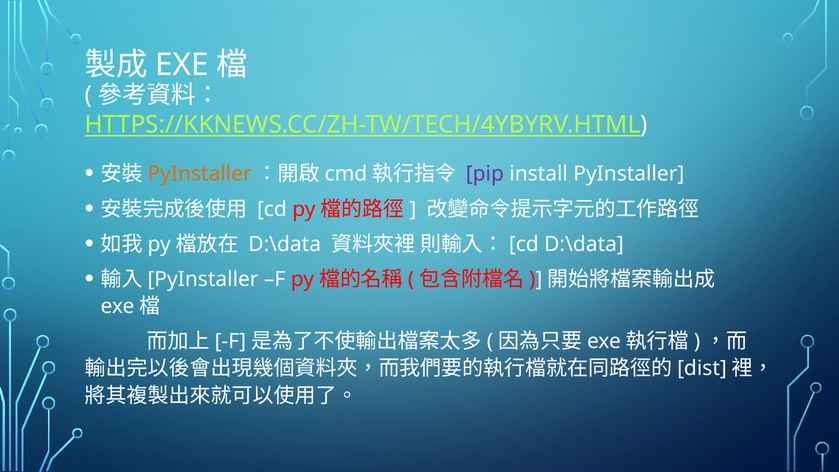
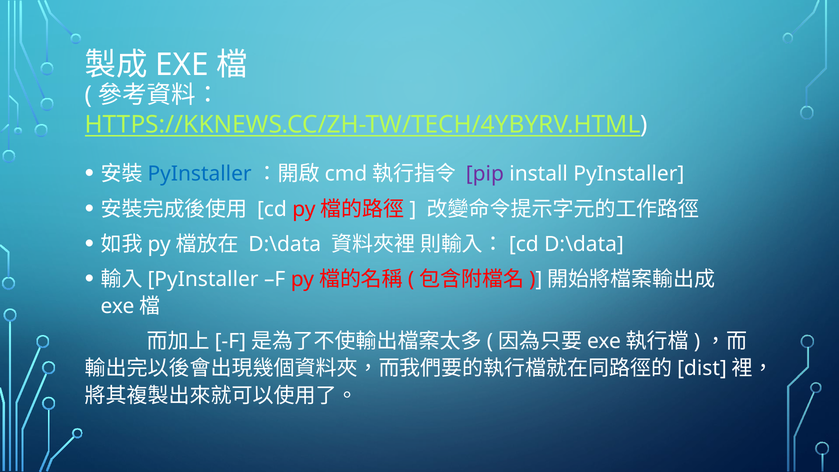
PyInstaller colour: orange -> blue (200, 174)
